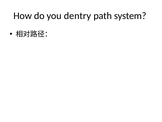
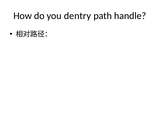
system: system -> handle (130, 16)
